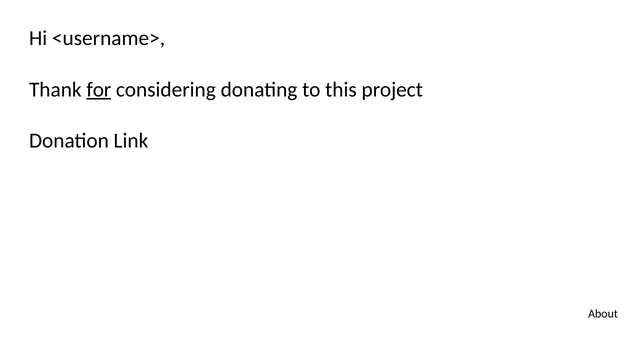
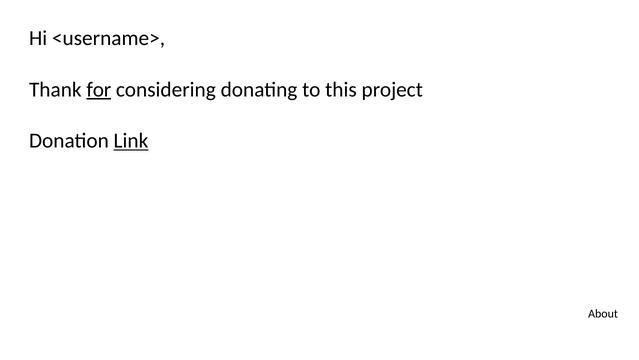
Link underline: none -> present (131, 140)
